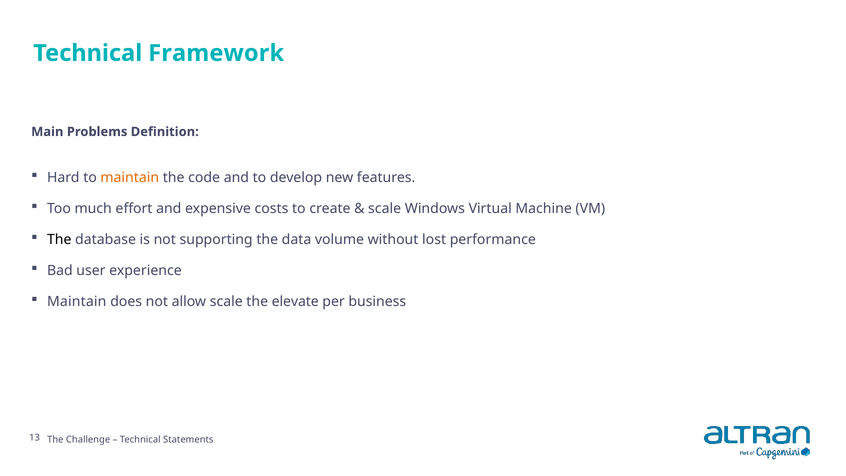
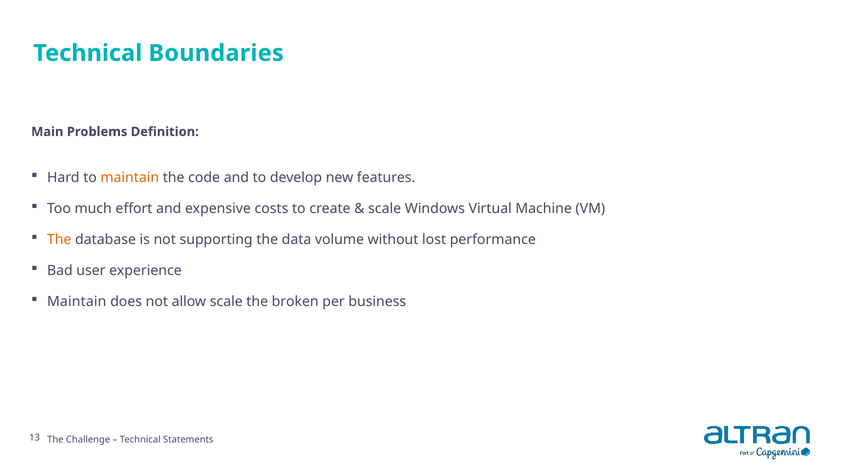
Framework: Framework -> Boundaries (216, 53)
The colour: black -> orange (59, 240)
elevate: elevate -> broken (295, 302)
